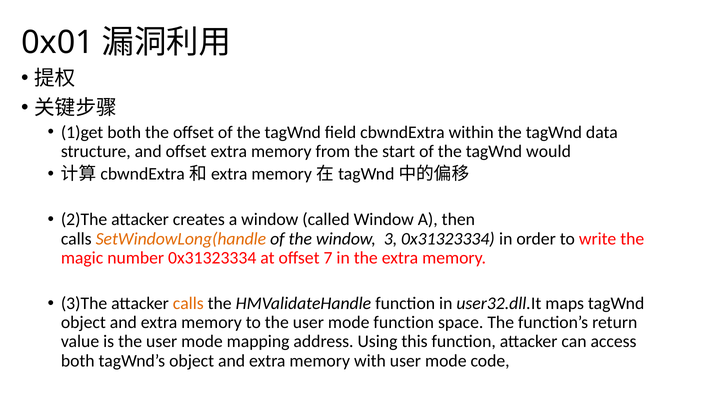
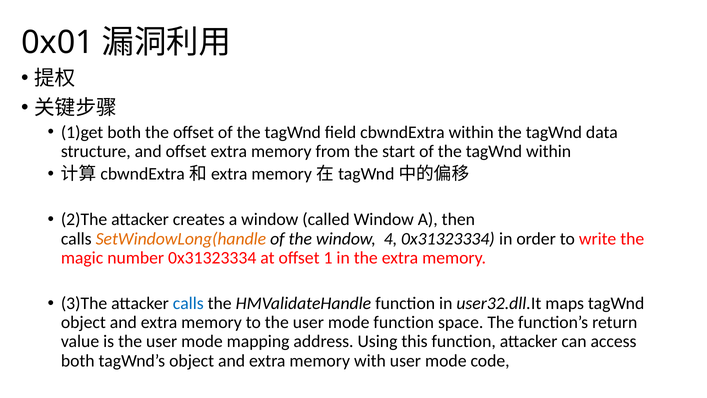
tagWnd would: would -> within (549, 151)
3: 3 -> 4 (391, 239)
7: 7 -> 1 (328, 258)
calls colour: orange -> blue (188, 303)
